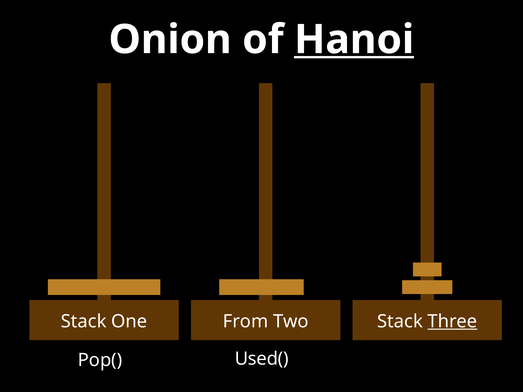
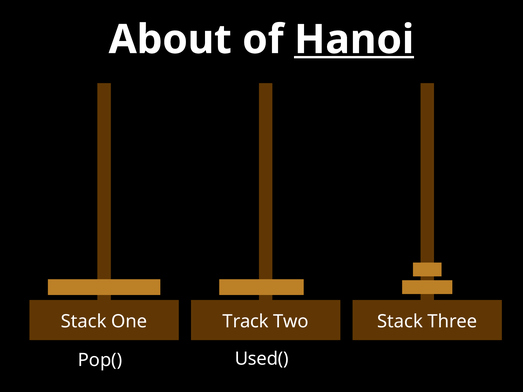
Onion: Onion -> About (170, 40)
From: From -> Track (246, 322)
Three underline: present -> none (452, 322)
